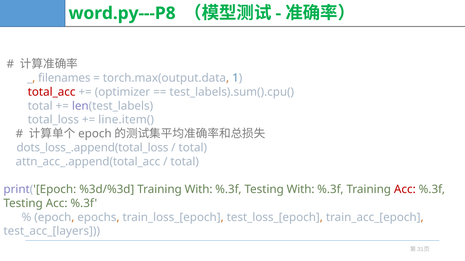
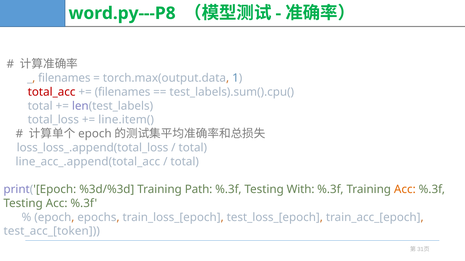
optimizer: optimizer -> filenames (123, 92)
dots_loss_.append(total_loss: dots_loss_.append(total_loss -> loss_loss_.append(total_loss (92, 148)
attn_acc_.append(total_acc: attn_acc_.append(total_acc -> line_acc_.append(total_acc (88, 162)
Training With: With -> Path (199, 190)
Acc colour: red -> orange (405, 190)
test_acc_[layers: test_acc_[layers -> test_acc_[token (52, 232)
